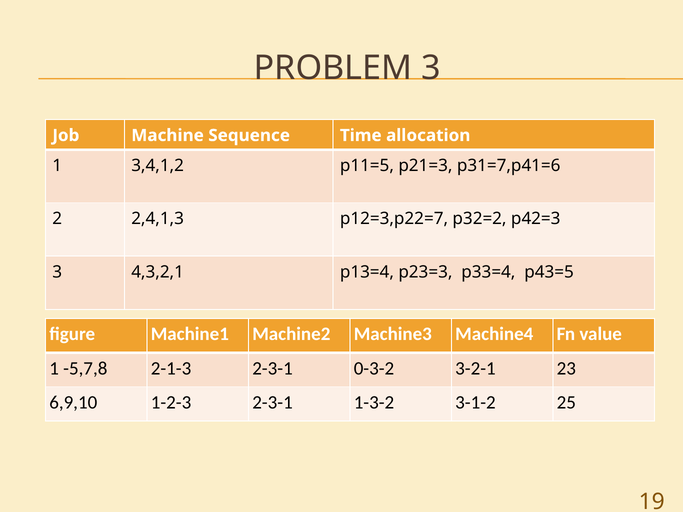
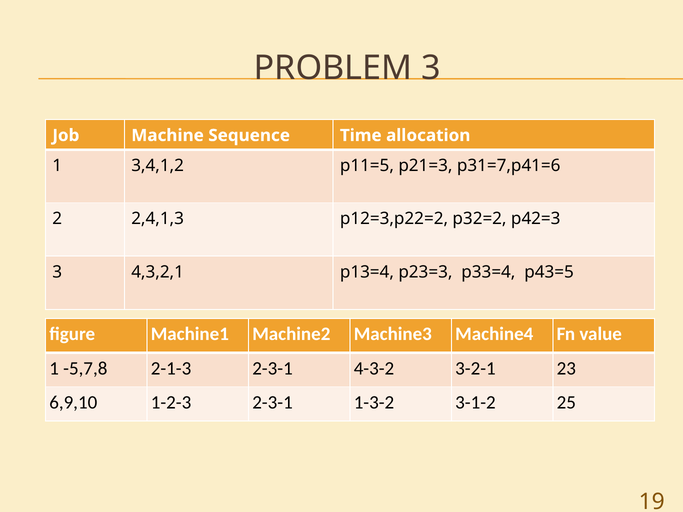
p12=3,p22=7: p12=3,p22=7 -> p12=3,p22=2 (394, 219)
0-3-2: 0-3-2 -> 4-3-2 (374, 368)
